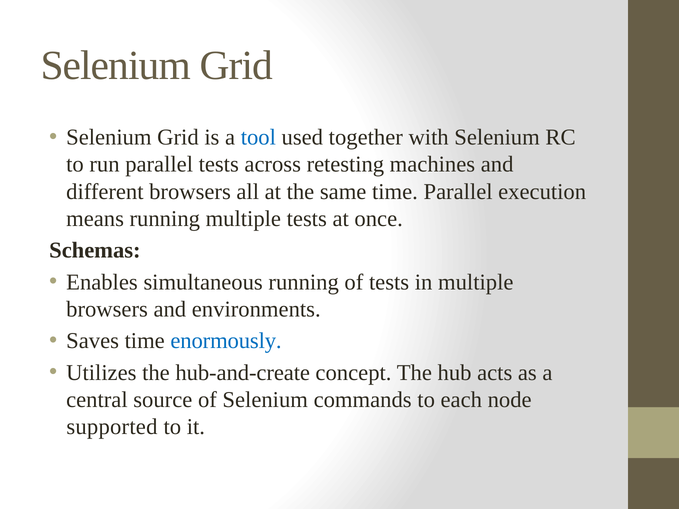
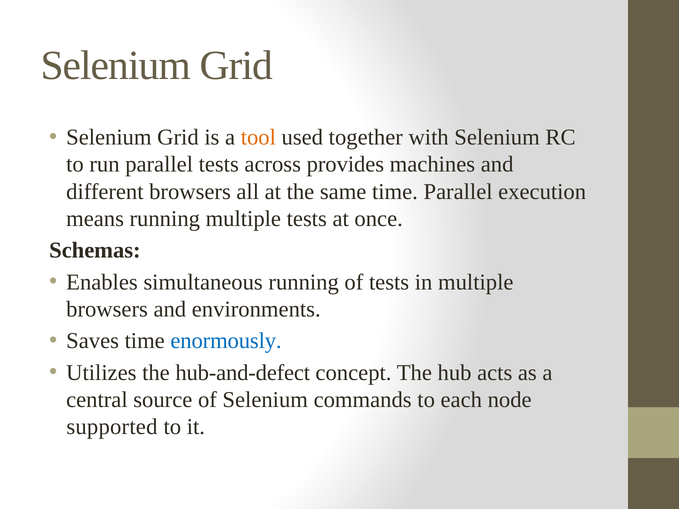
tool colour: blue -> orange (258, 137)
retesting: retesting -> provides (345, 165)
hub-and-create: hub-and-create -> hub-and-defect (243, 373)
